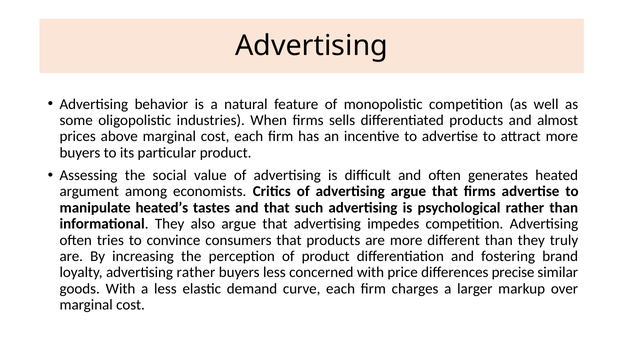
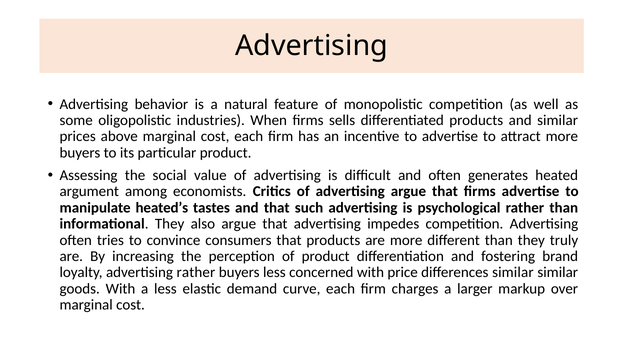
and almost: almost -> similar (558, 120)
differences precise: precise -> similar (513, 273)
